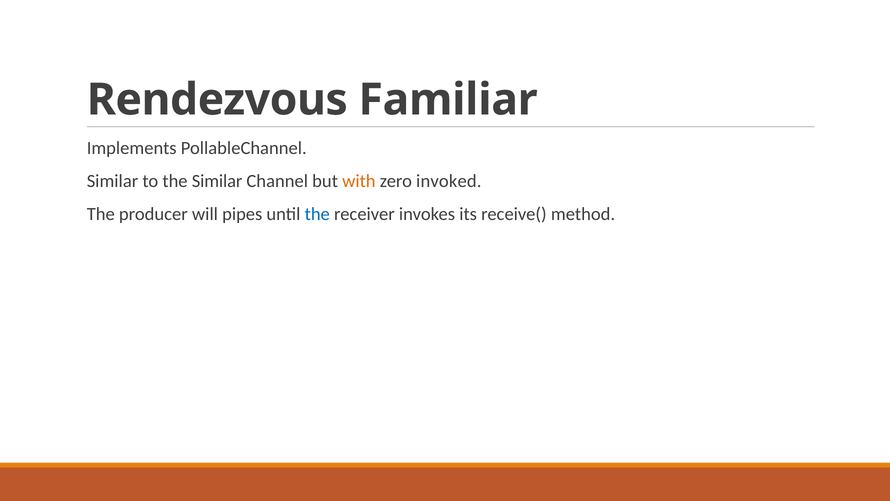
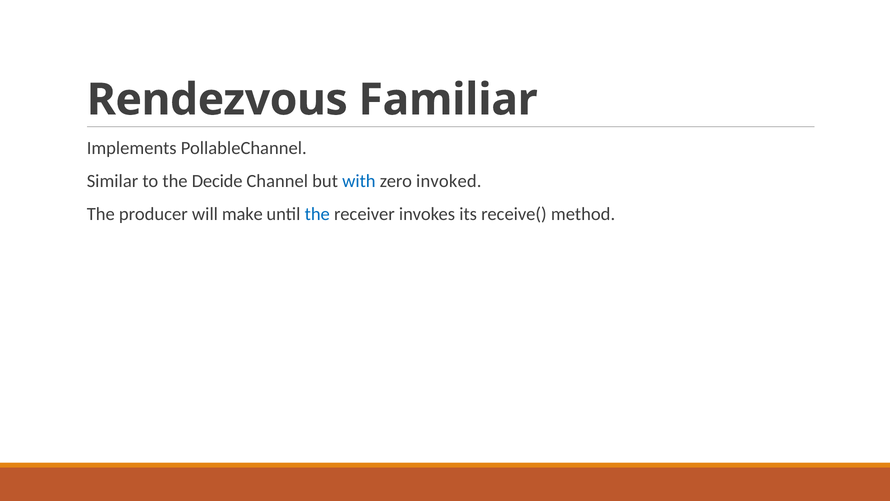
the Similar: Similar -> Decide (217, 181)
with colour: orange -> blue (359, 181)
pipes: pipes -> make (242, 214)
